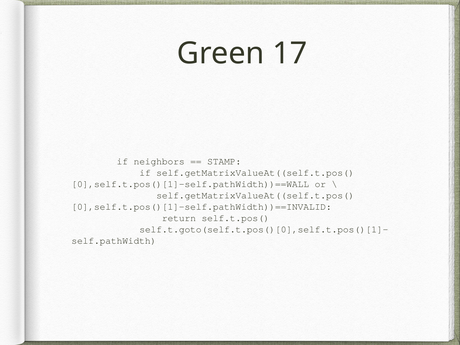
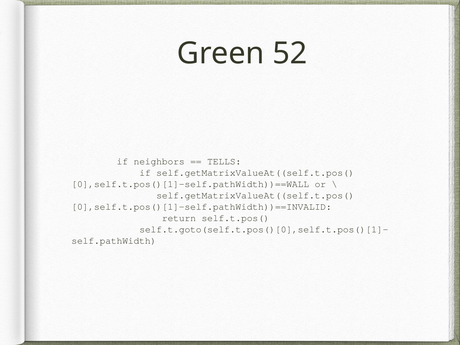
17: 17 -> 52 (290, 53)
STAMP: STAMP -> TELLS (224, 161)
